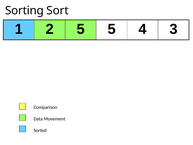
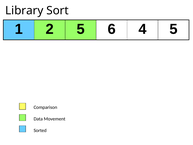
Sorting: Sorting -> Library (24, 11)
5 5: 5 -> 6 (112, 29)
4 3: 3 -> 5 (174, 29)
